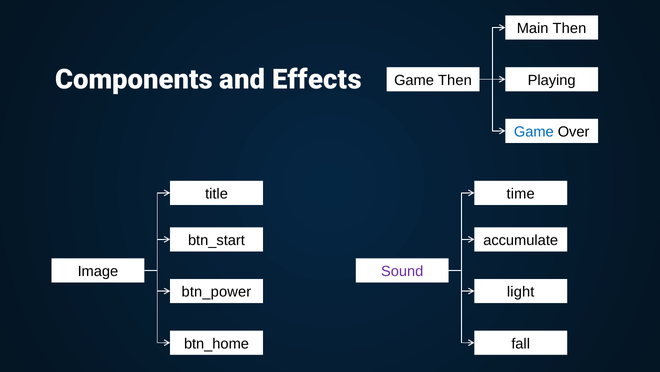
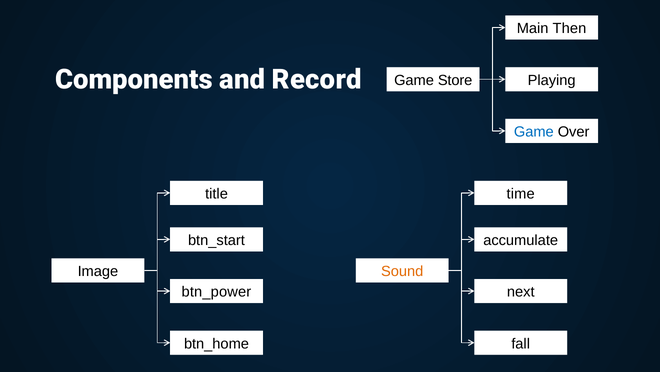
Effects: Effects -> Record (317, 79)
Game Then: Then -> Store (455, 80)
Sound colour: purple -> orange (402, 271)
light: light -> next (521, 292)
